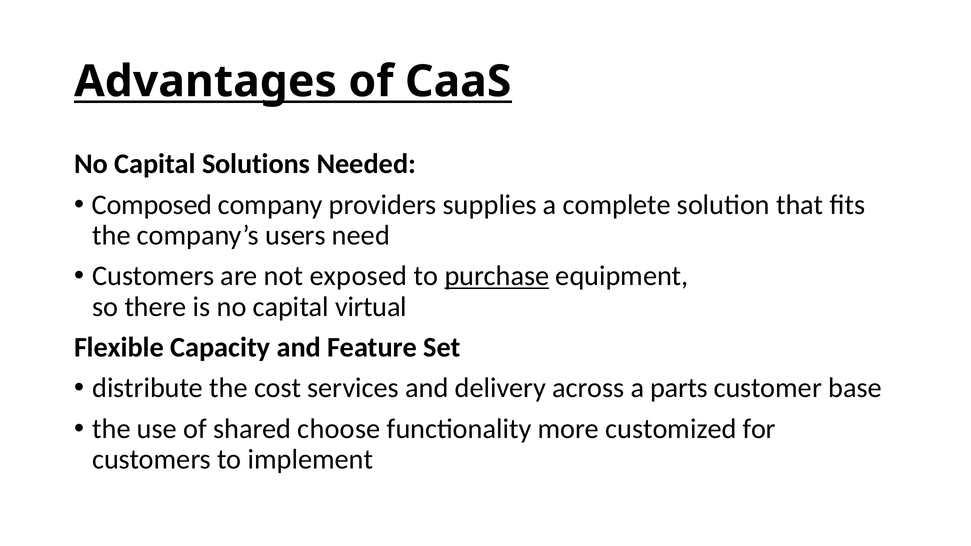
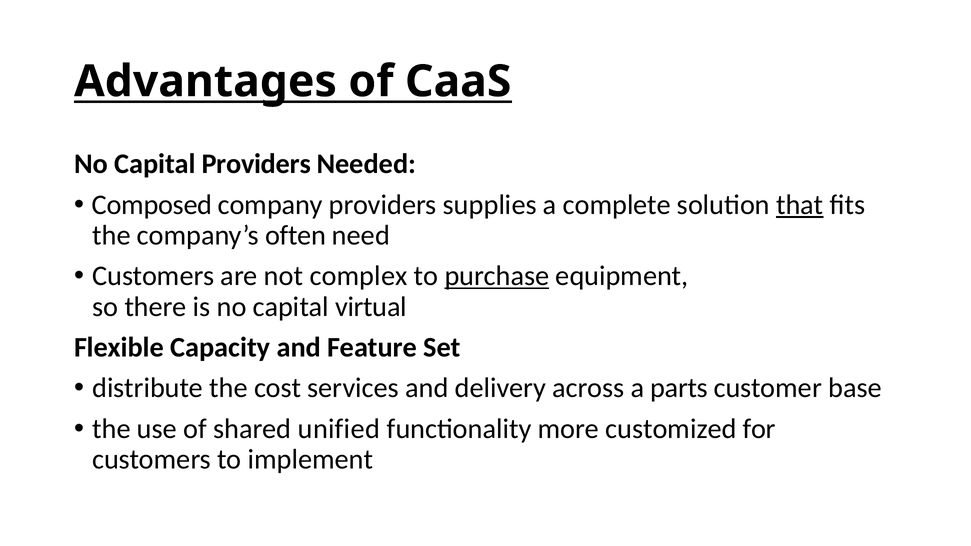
Capital Solutions: Solutions -> Providers (256, 164)
that underline: none -> present (800, 205)
users: users -> often (296, 235)
exposed: exposed -> complex (359, 276)
choose: choose -> unified (339, 429)
